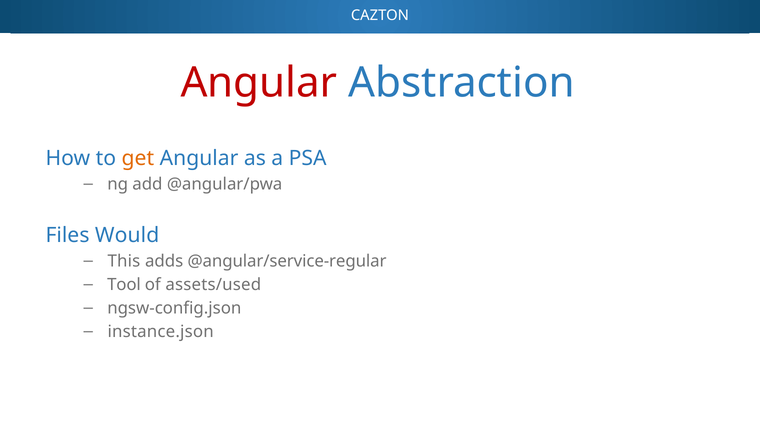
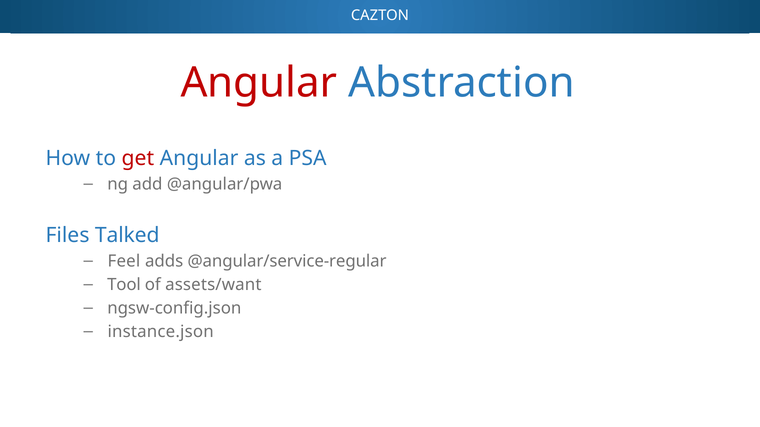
get colour: orange -> red (138, 159)
Would: Would -> Talked (127, 235)
This: This -> Feel (124, 261)
assets/used: assets/used -> assets/want (213, 285)
